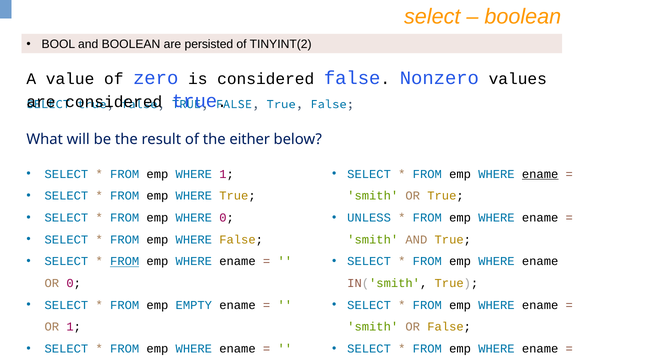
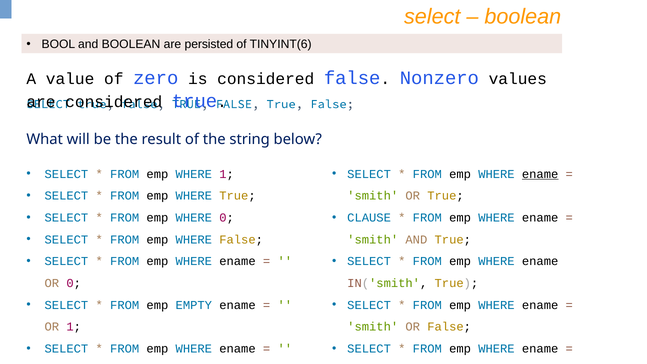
TINYINT(2: TINYINT(2 -> TINYINT(6 (281, 44)
either: either -> string (250, 139)
UNLESS: UNLESS -> CLAUSE (369, 218)
FROM underline: present -> none (125, 261)
